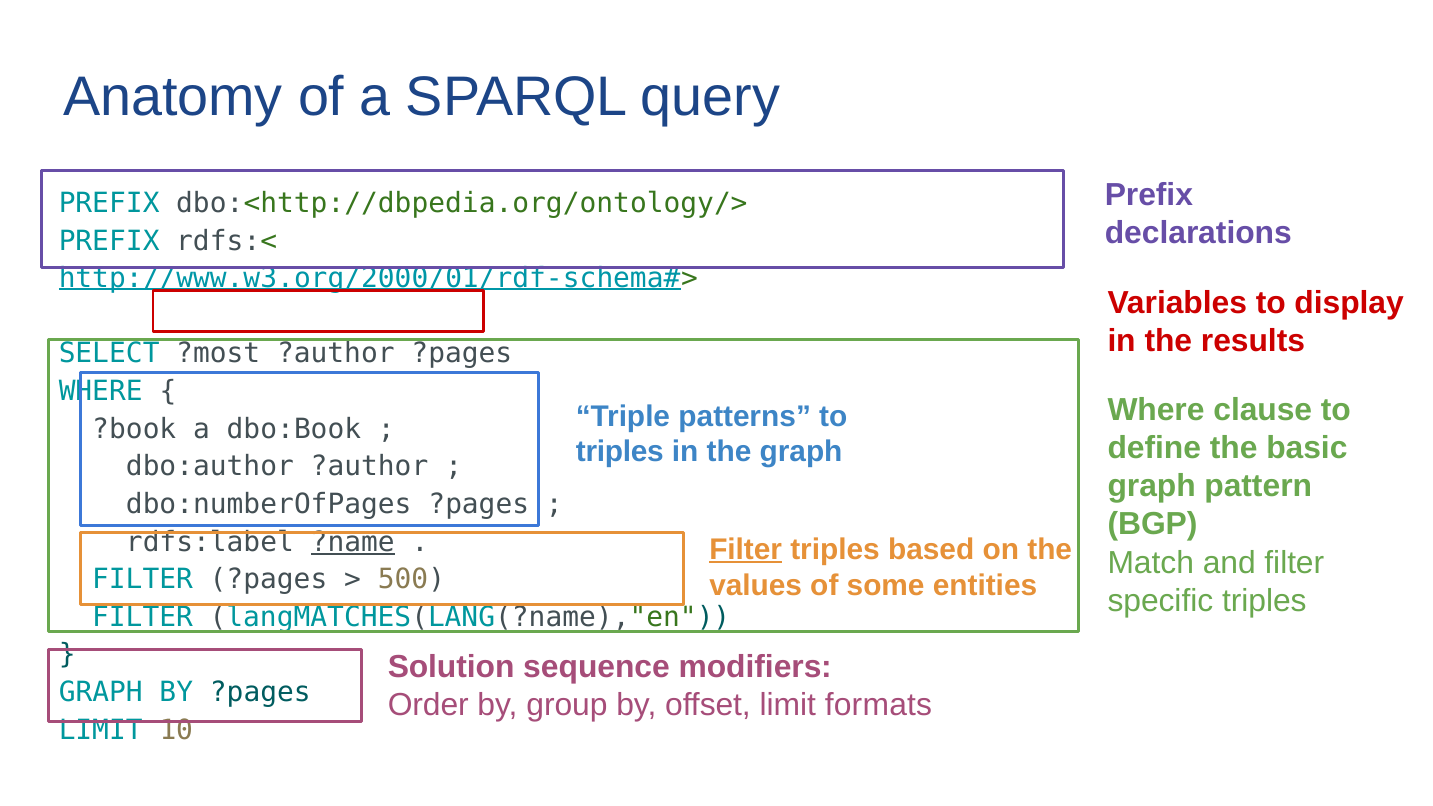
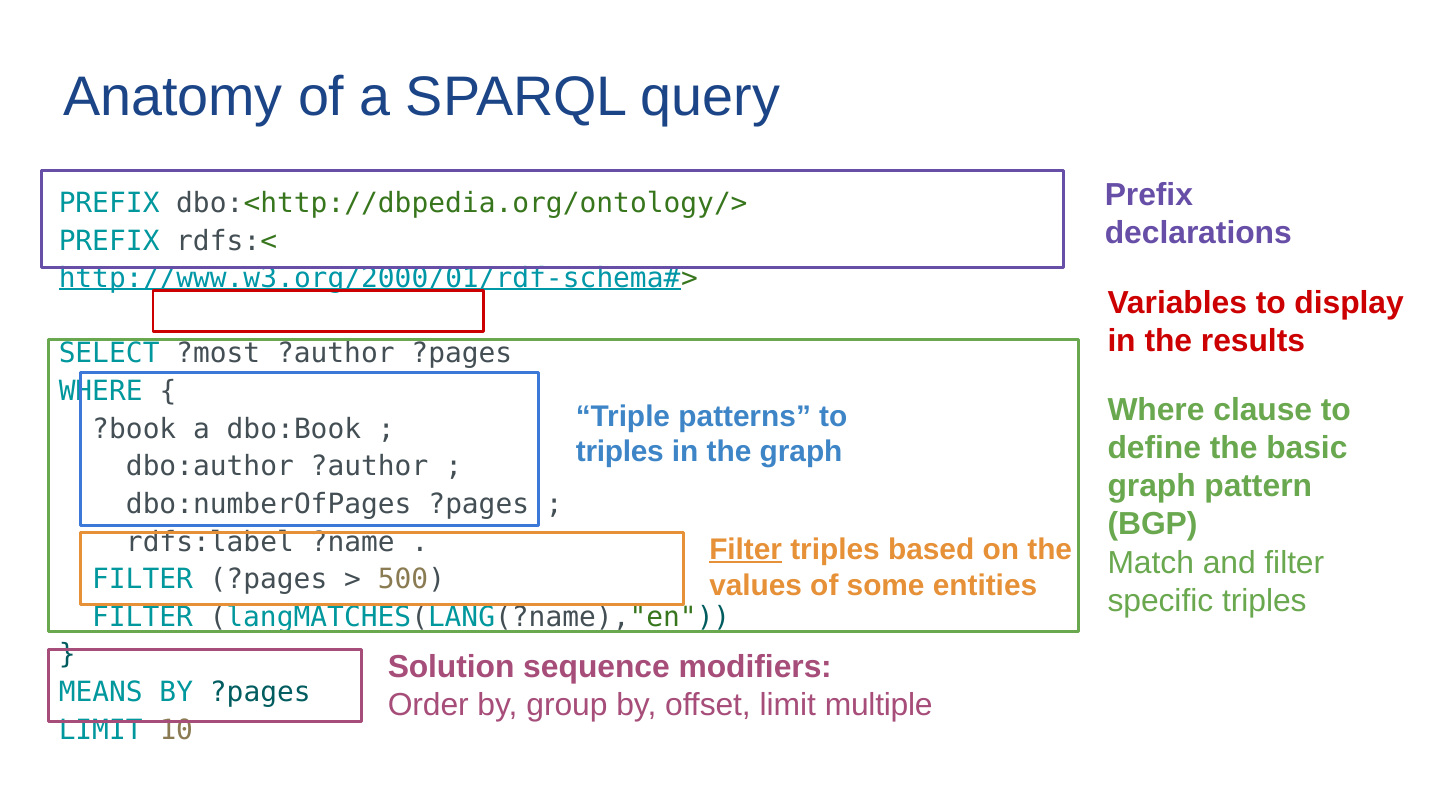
?name underline: present -> none (353, 542)
GRAPH: GRAPH -> MEANS (101, 692)
formats: formats -> multiple (879, 705)
